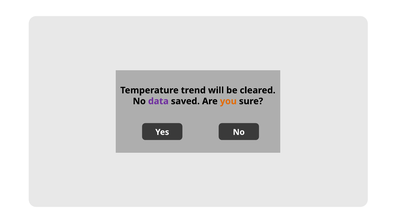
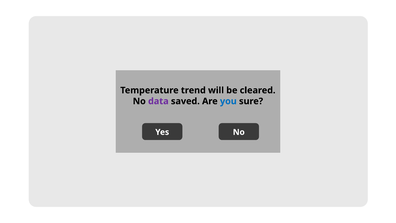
you colour: orange -> blue (228, 101)
